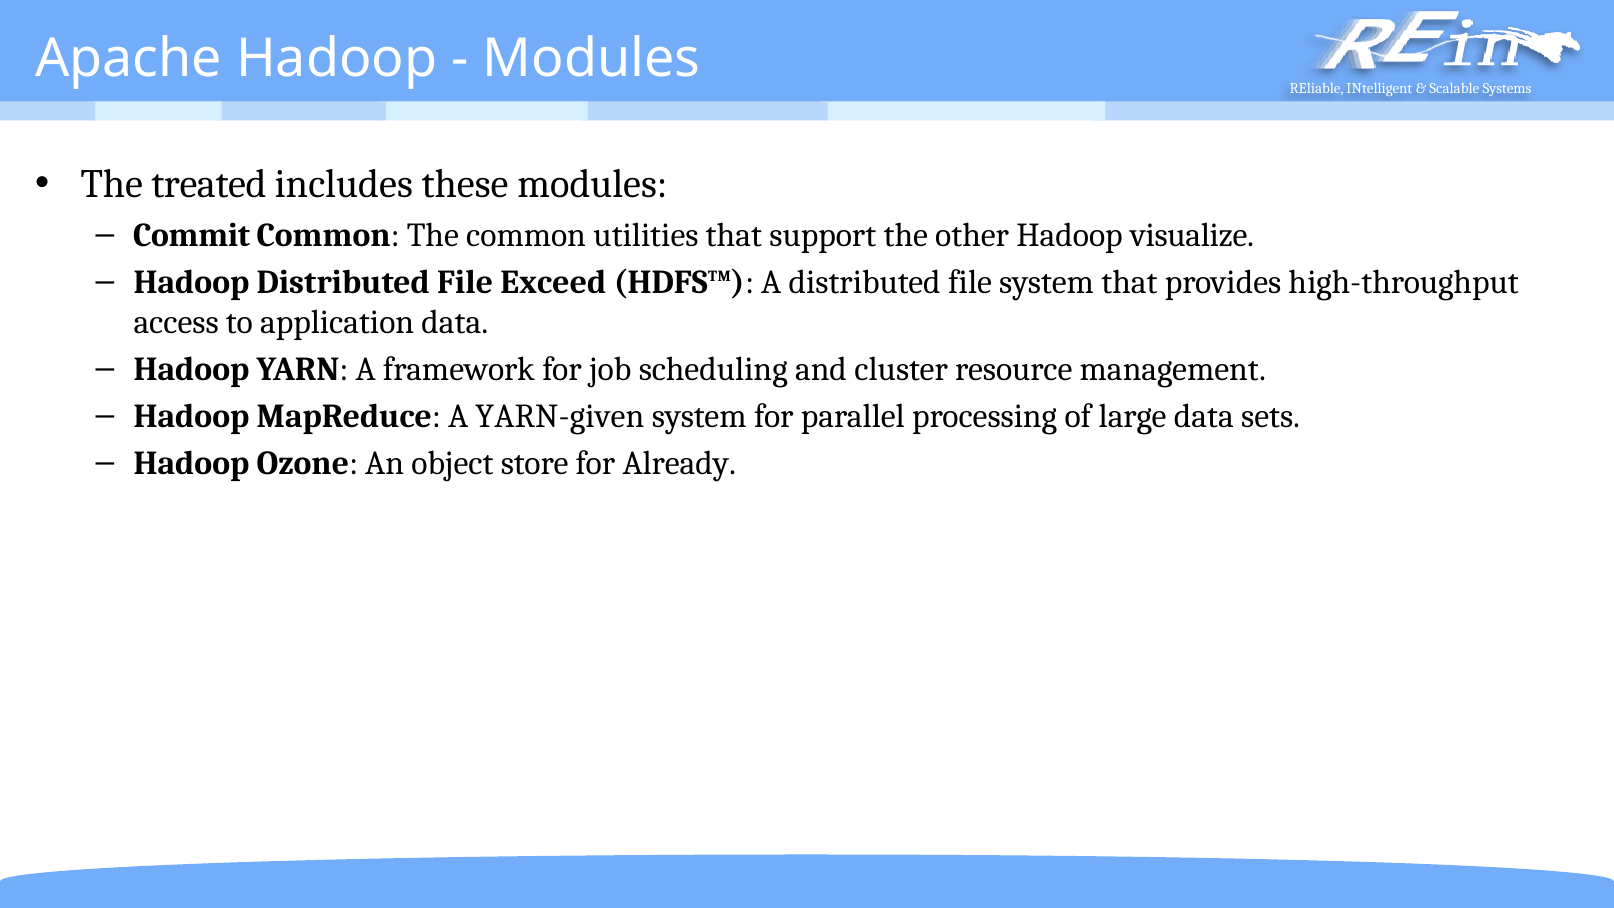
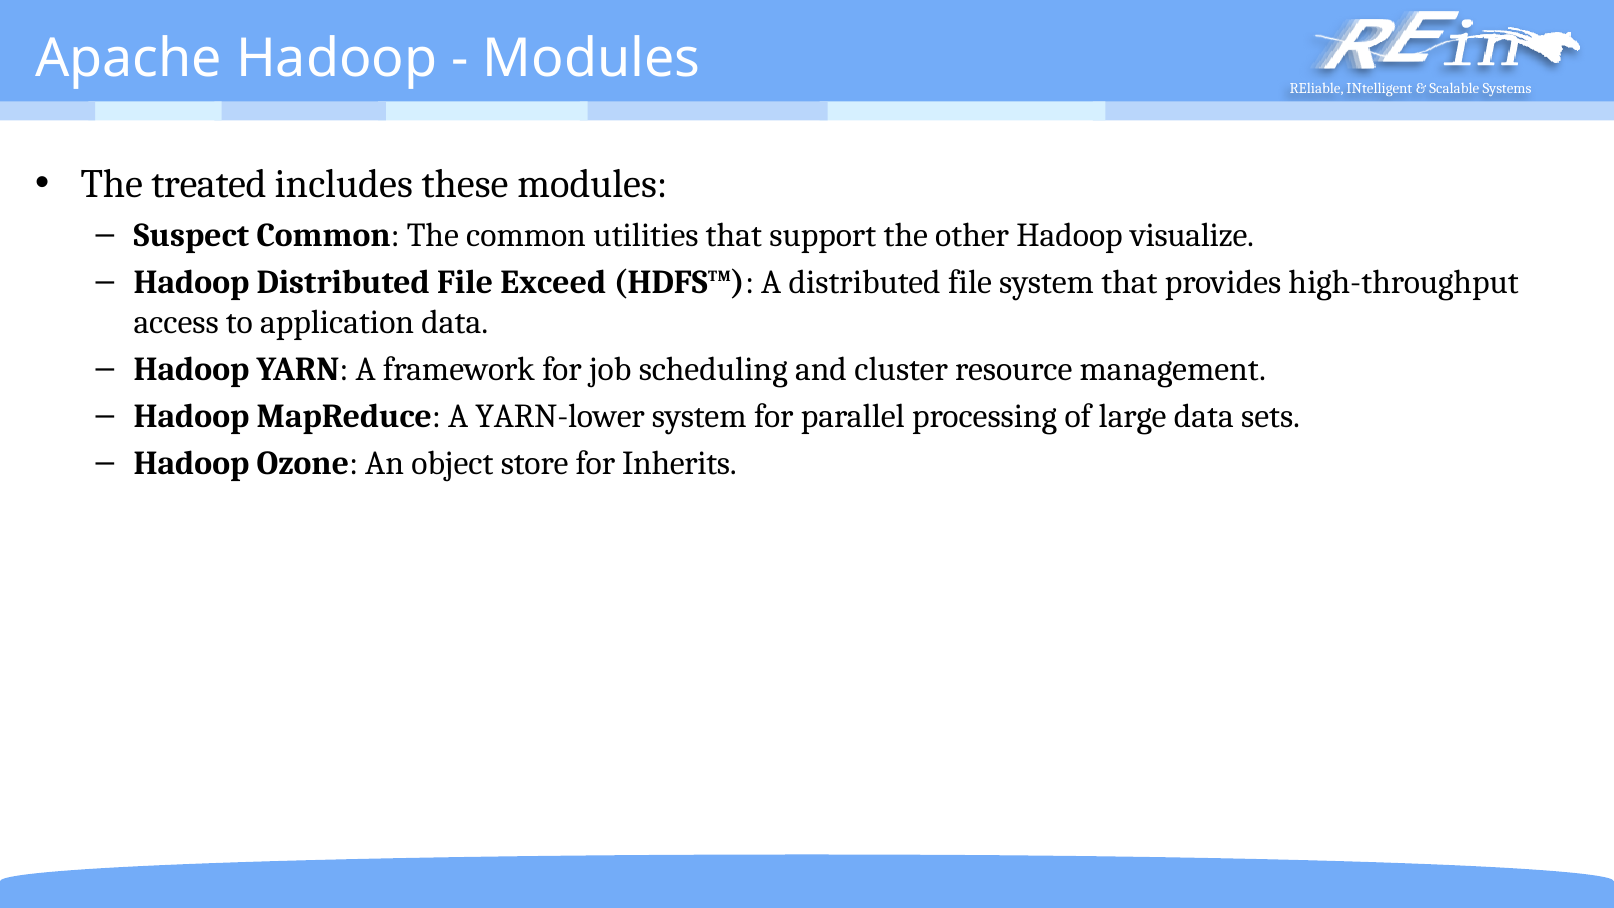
Commit: Commit -> Suspect (191, 235)
YARN-given: YARN-given -> YARN-lower (560, 416)
Already: Already -> Inherits (679, 464)
